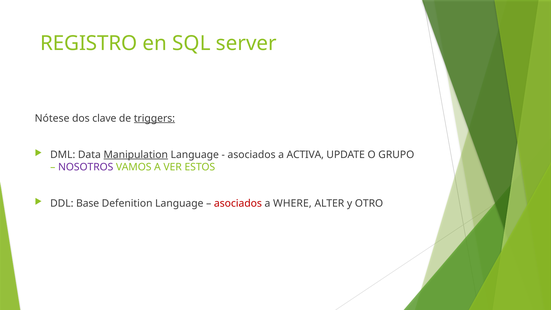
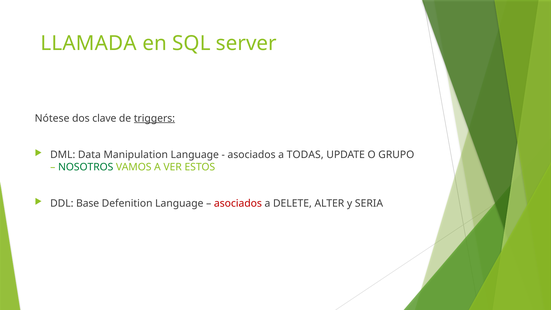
REGISTRO: REGISTRO -> LLAMADA (89, 43)
Manipulation underline: present -> none (136, 155)
ACTIVA: ACTIVA -> TODAS (305, 155)
NOSOTROS colour: purple -> green (86, 167)
WHERE: WHERE -> DELETE (292, 203)
OTRO: OTRO -> SERIA (369, 203)
